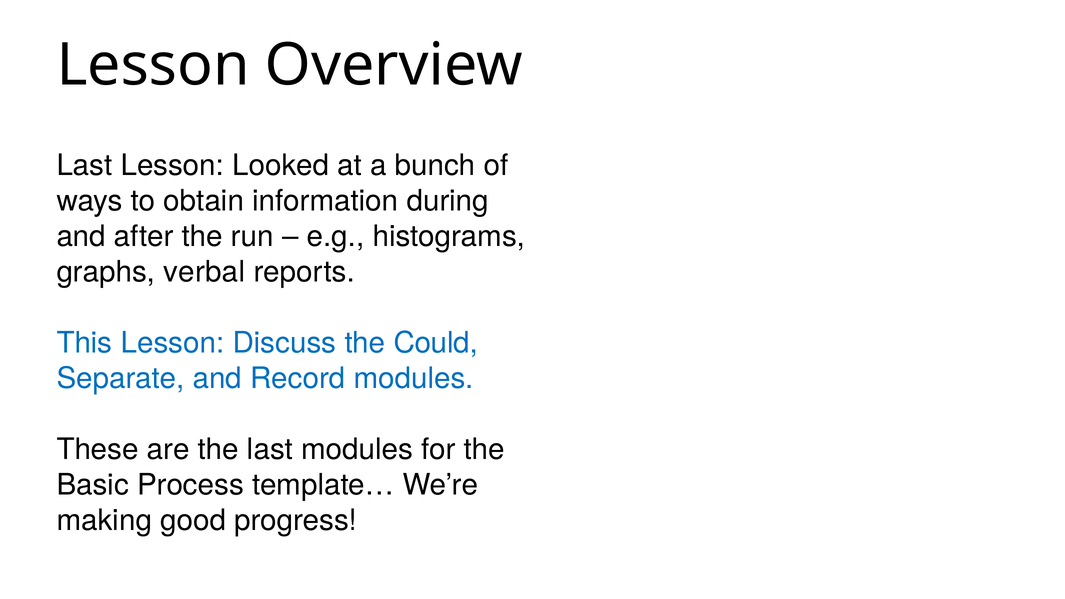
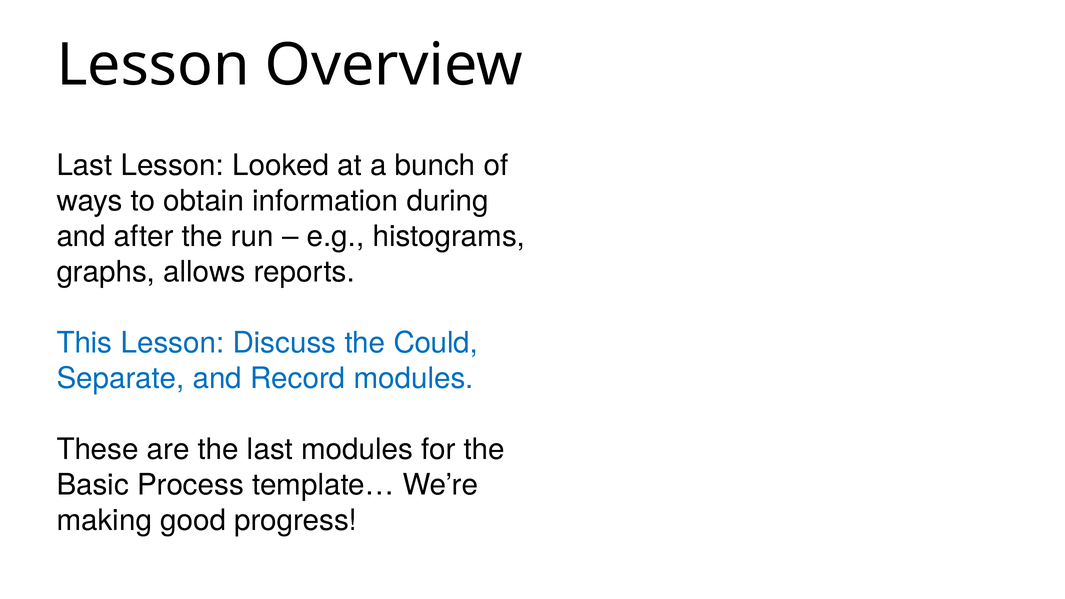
verbal: verbal -> allows (204, 272)
